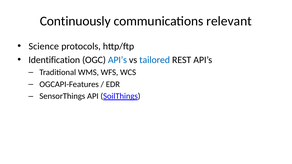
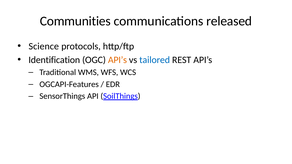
Continuously: Continuously -> Communities (75, 21)
relevant: relevant -> released (229, 21)
API’s colour: blue -> orange (117, 60)
